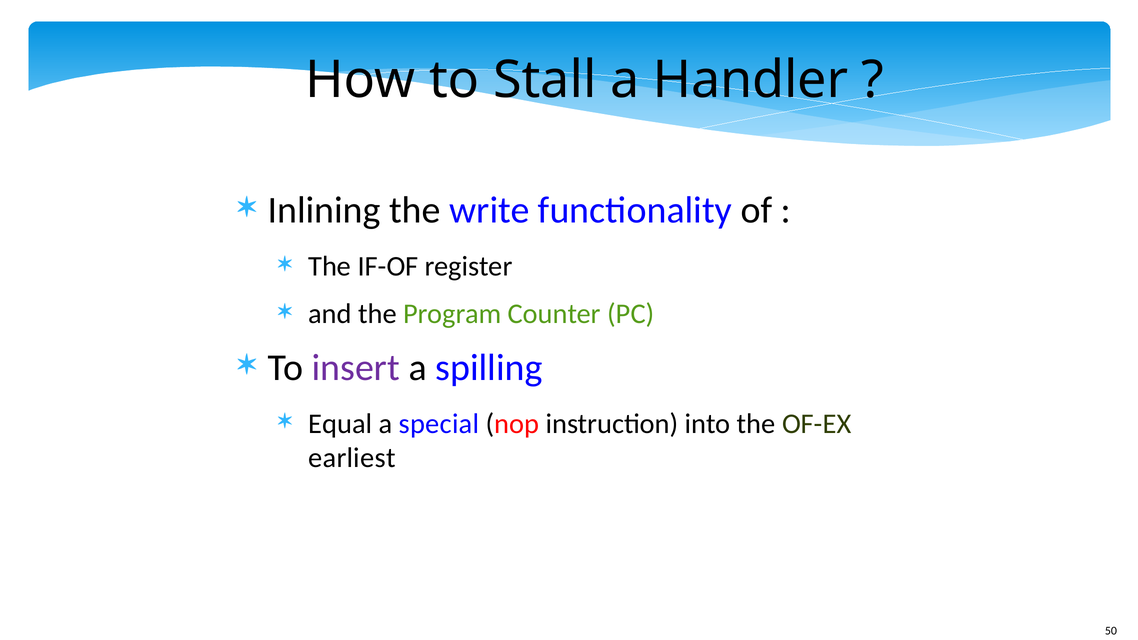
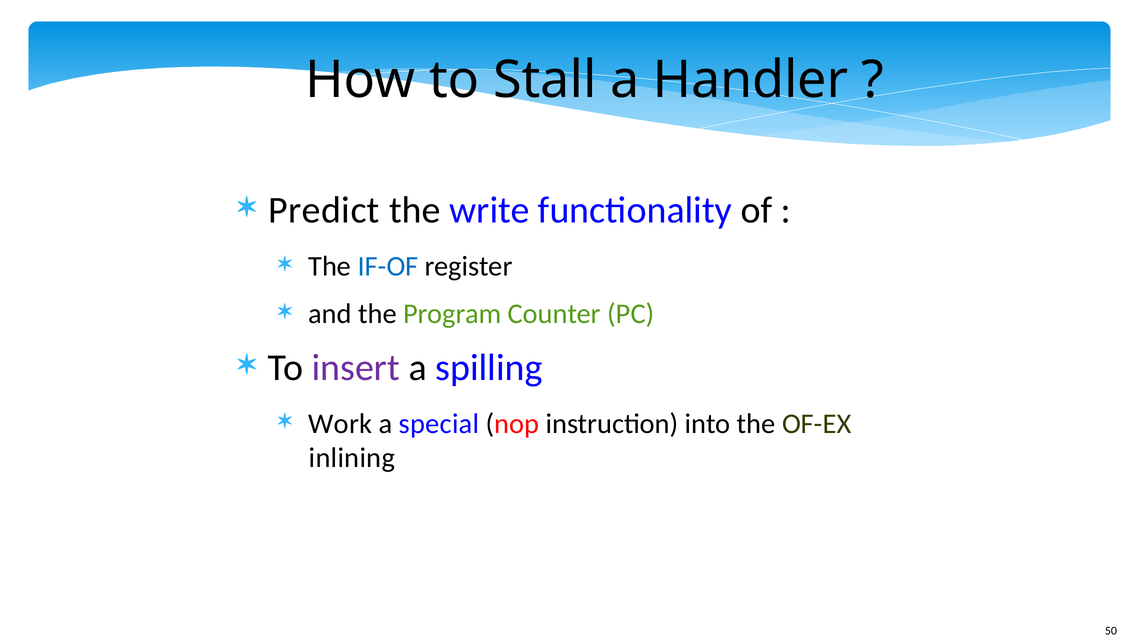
Inlining: Inlining -> Predict (324, 210)
IF-OF colour: black -> blue (388, 266)
Equal: Equal -> Work (340, 424)
earliest: earliest -> inlining (352, 458)
